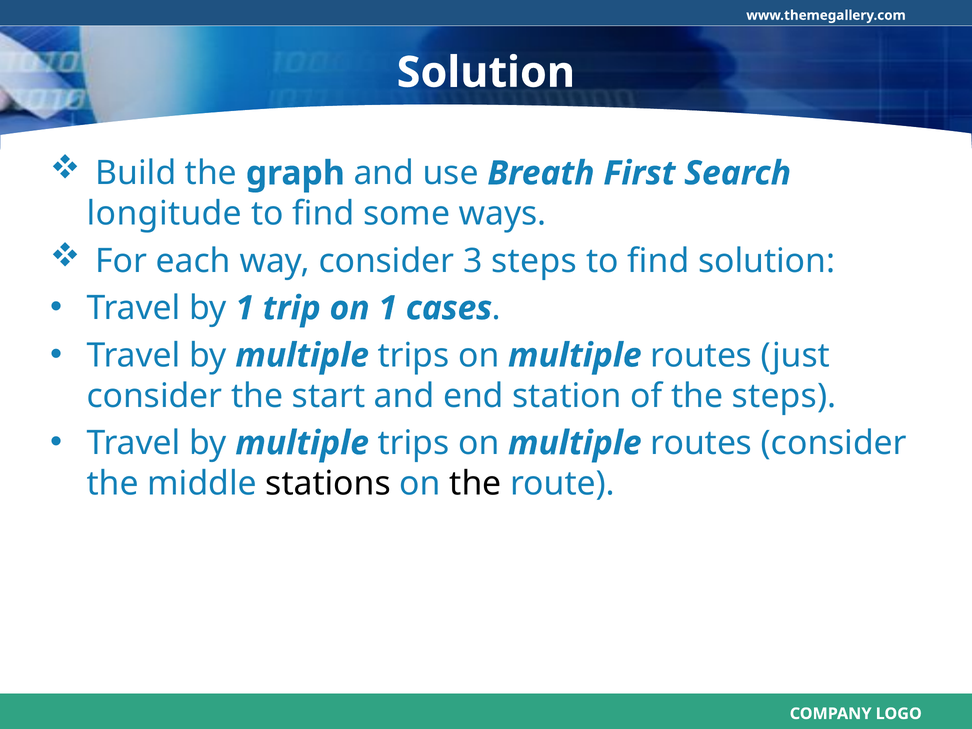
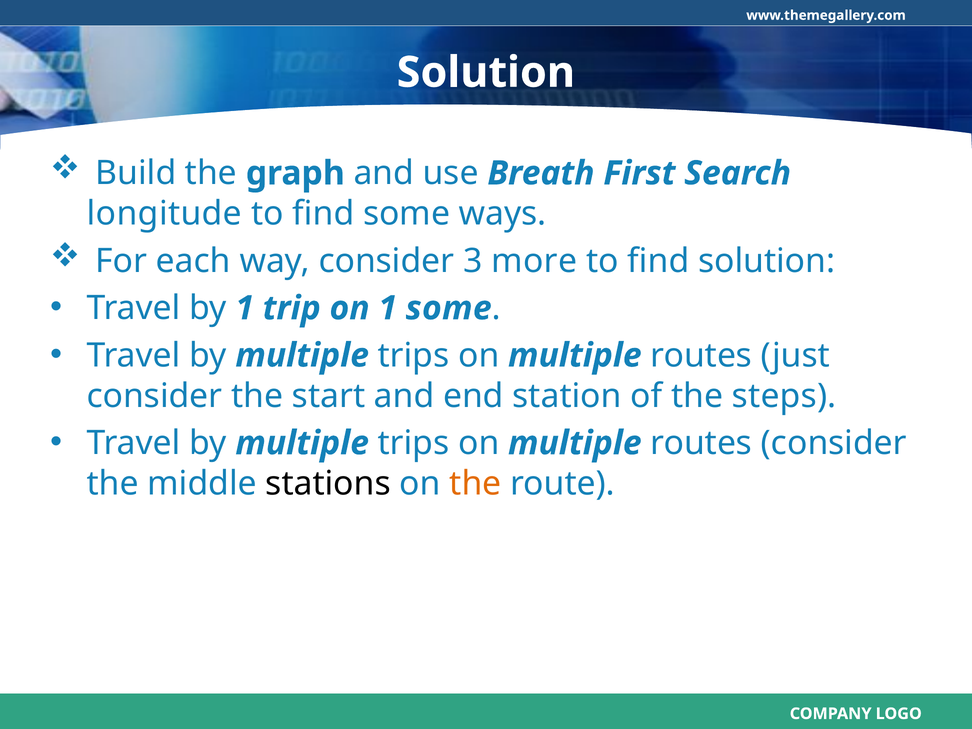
3 steps: steps -> more (534, 261)
1 cases: cases -> some (449, 308)
the colour: black -> orange (475, 484)
